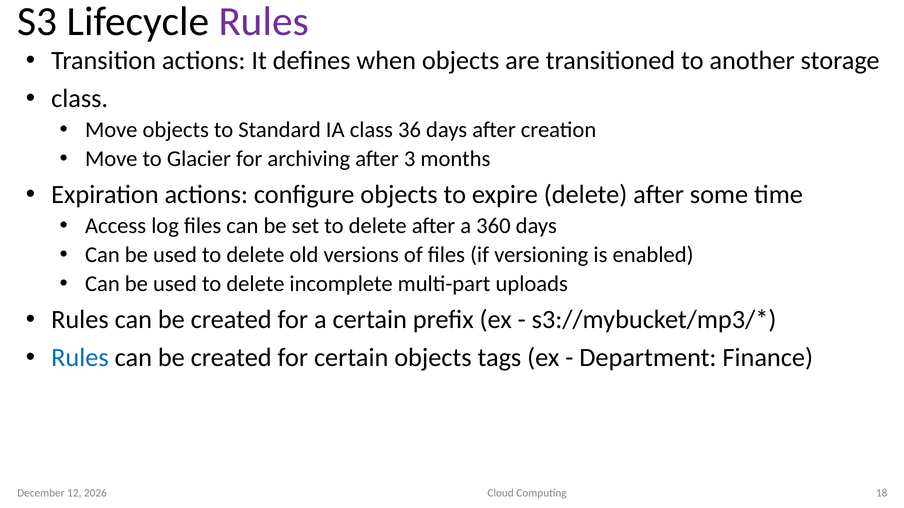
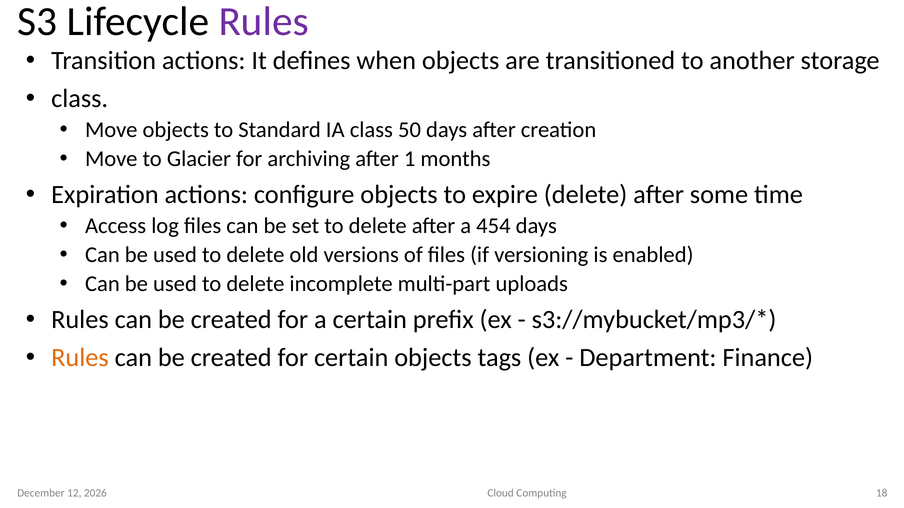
36: 36 -> 50 (410, 130)
3: 3 -> 1 (410, 159)
360: 360 -> 454 (493, 226)
Rules colour: blue -> orange (80, 358)
